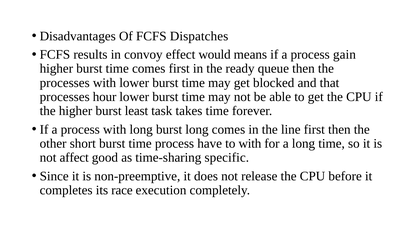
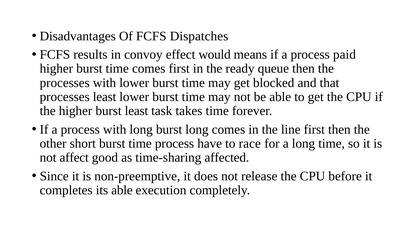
gain: gain -> paid (344, 55)
processes hour: hour -> least (105, 97)
to with: with -> race (250, 144)
specific: specific -> affected (227, 158)
its race: race -> able (122, 190)
